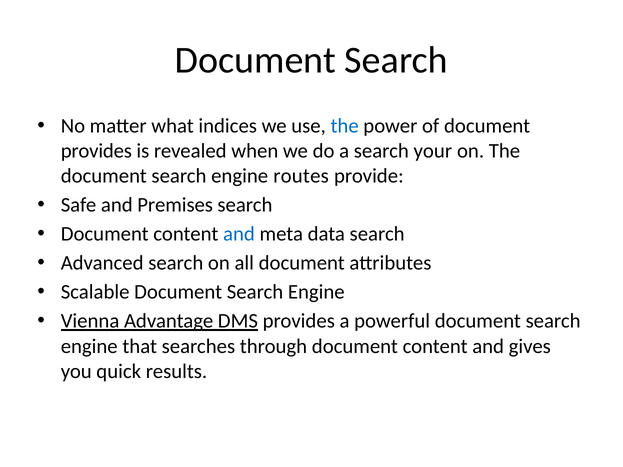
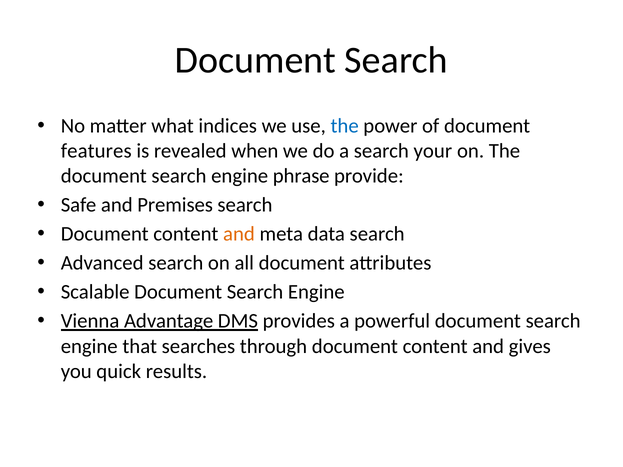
provides: provides -> features (96, 151)
routes: routes -> phrase (301, 176)
and colour: blue -> orange (239, 234)
